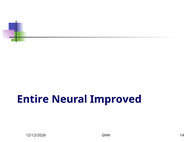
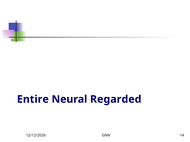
Improved: Improved -> Regarded (116, 100)
